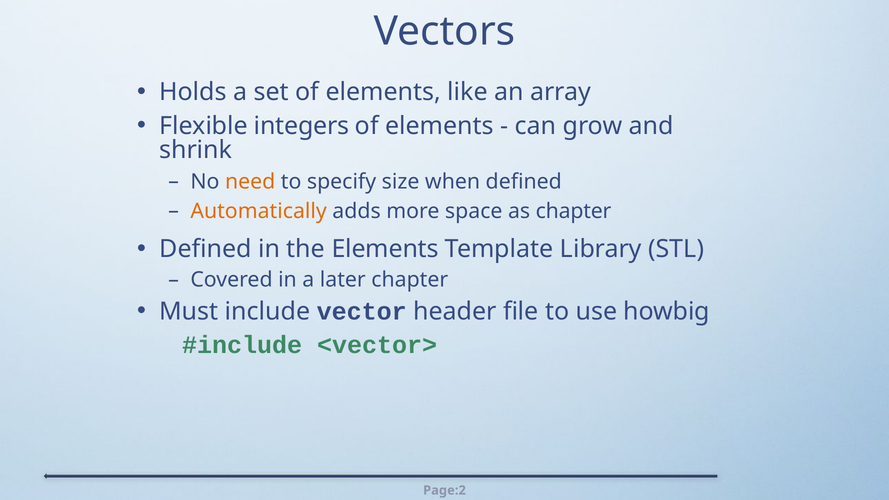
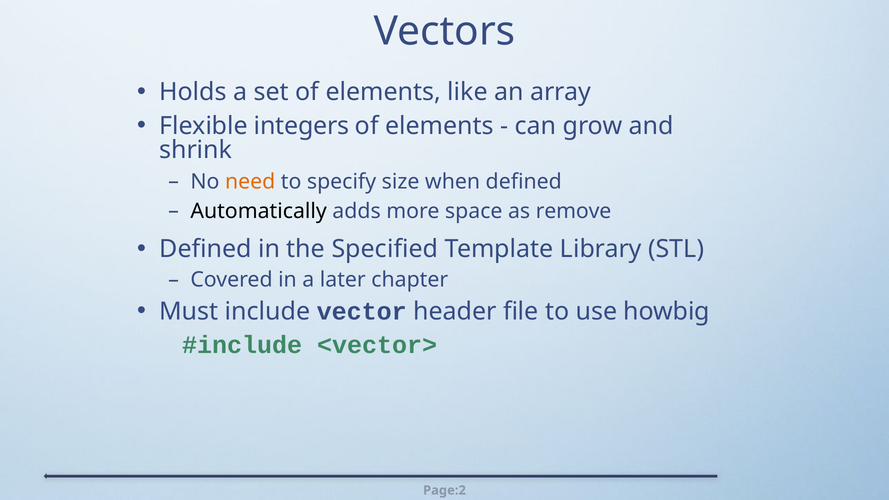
Automatically colour: orange -> black (259, 211)
as chapter: chapter -> remove (574, 211)
the Elements: Elements -> Specified (385, 249)
